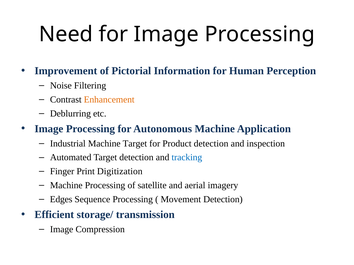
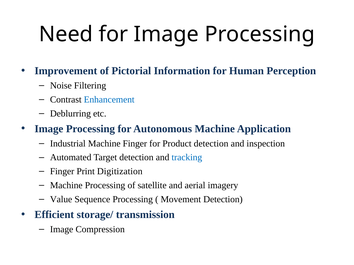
Enhancement colour: orange -> blue (109, 100)
Machine Target: Target -> Finger (135, 144)
Edges: Edges -> Value (61, 200)
